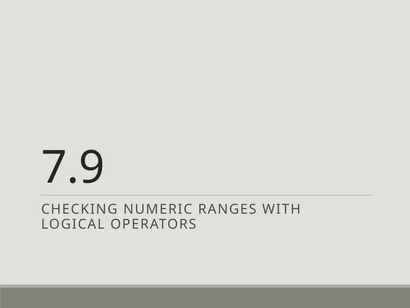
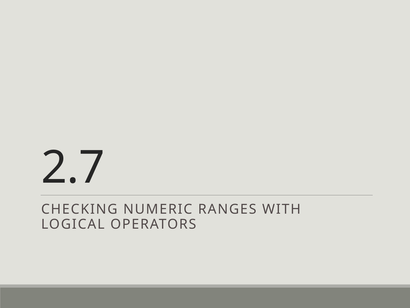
7.9: 7.9 -> 2.7 (73, 168)
